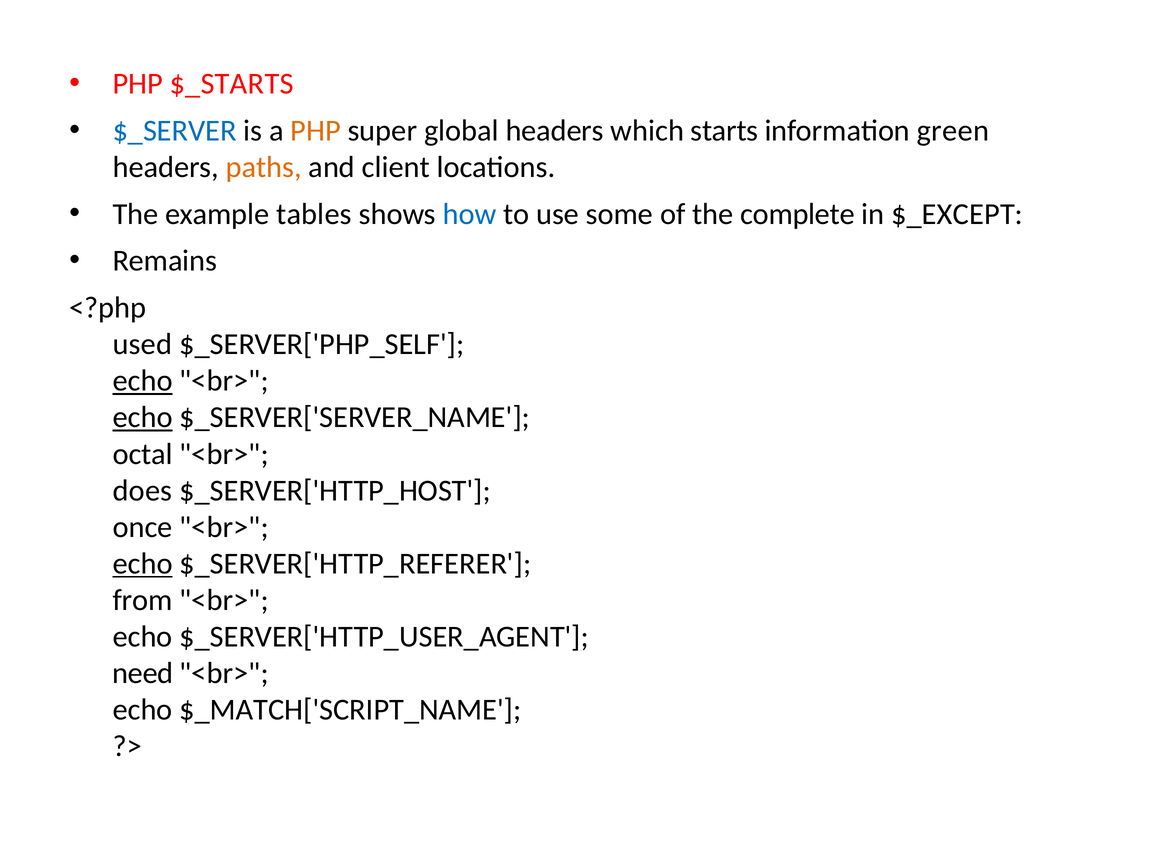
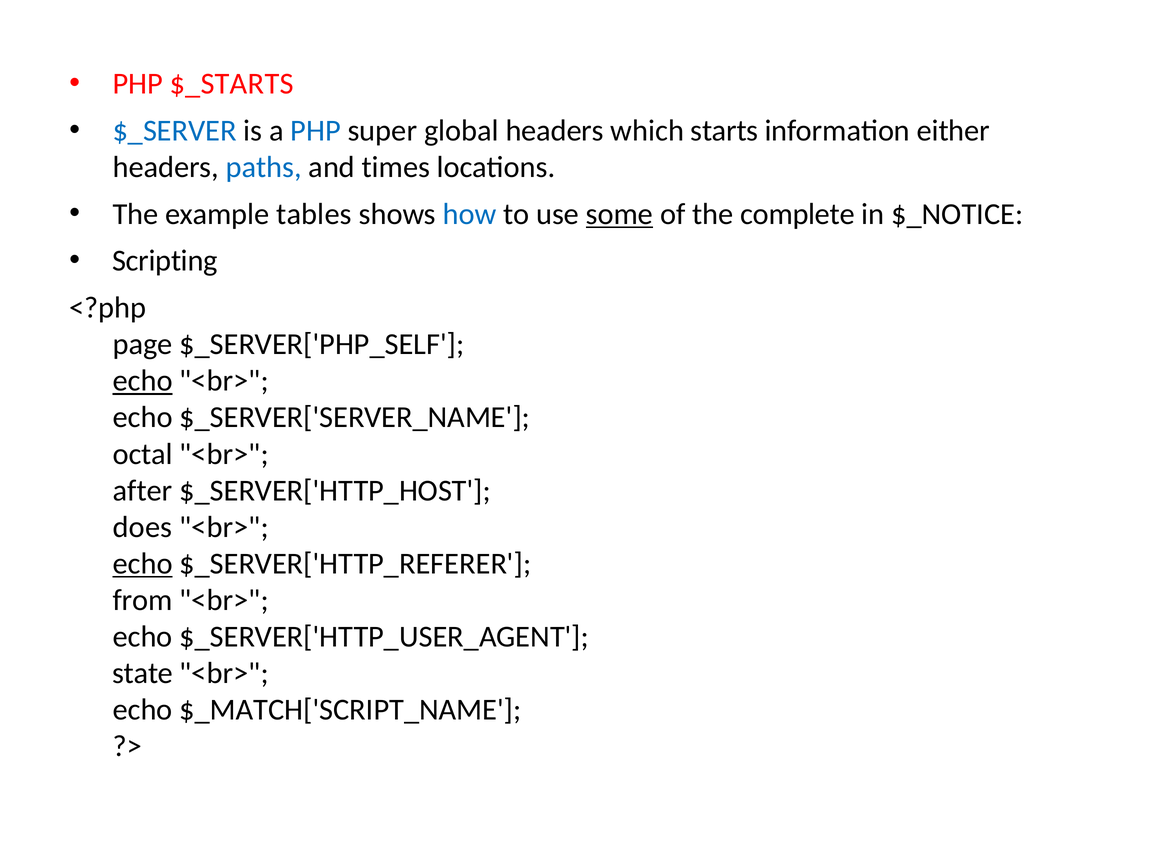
PHP colour: orange -> blue (316, 131)
green: green -> either (953, 131)
paths colour: orange -> blue (264, 167)
client: client -> times (396, 167)
some underline: none -> present (619, 214)
$_EXCEPT: $_EXCEPT -> $_NOTICE (957, 214)
Remains: Remains -> Scripting (165, 261)
used: used -> page (143, 344)
echo underline: present -> none (143, 418)
does: does -> after (143, 491)
once: once -> does (142, 527)
need: need -> state (143, 673)
